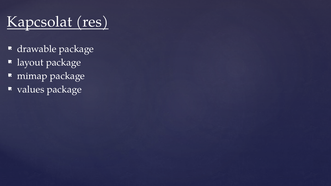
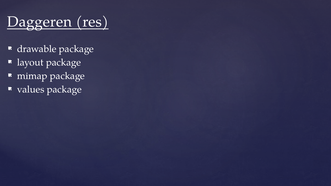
Kapcsolat: Kapcsolat -> Daggeren (40, 22)
